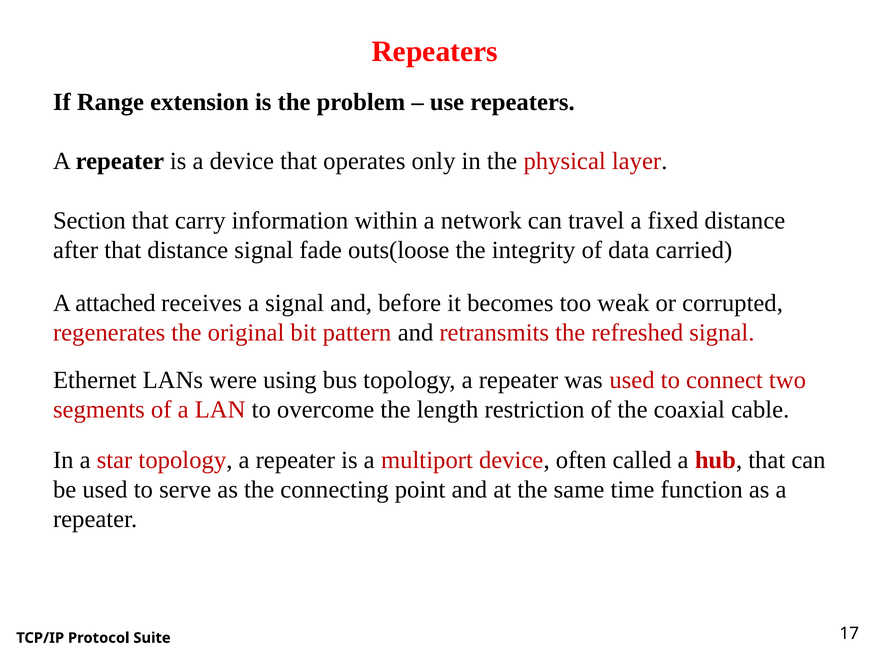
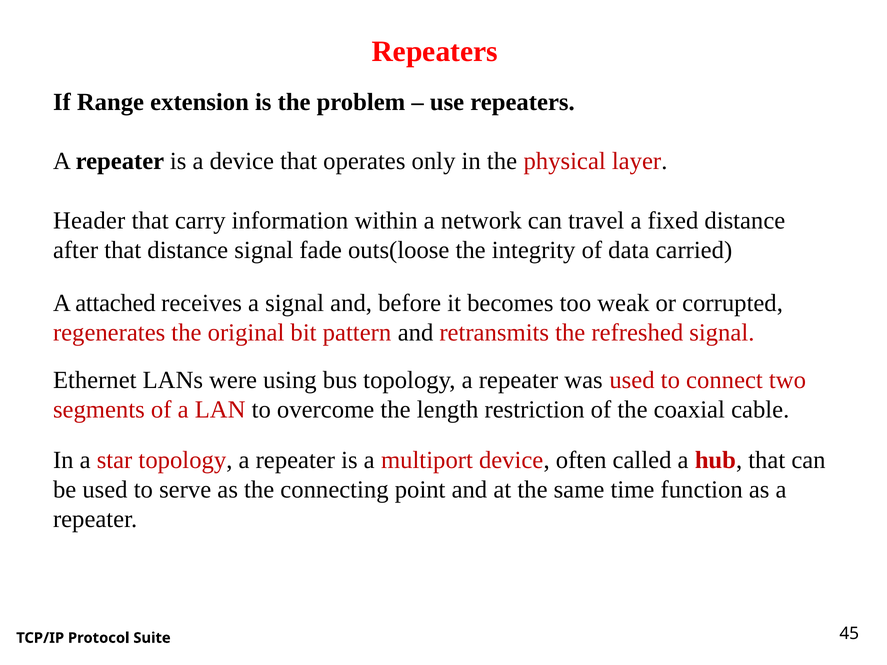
Section: Section -> Header (89, 220)
17: 17 -> 45 (849, 634)
